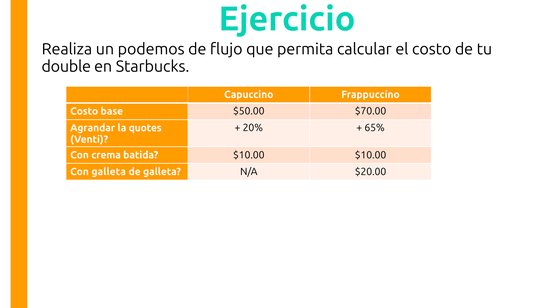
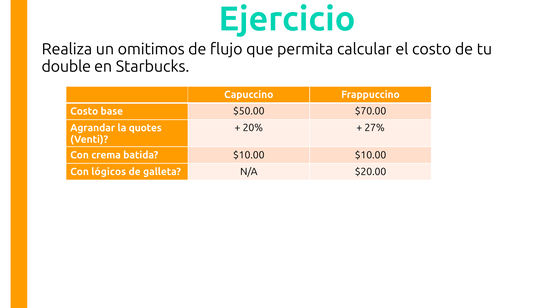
podemos: podemos -> omitimos (151, 49)
65%: 65% -> 27% (375, 128)
Con galleta: galleta -> lógicos (109, 172)
